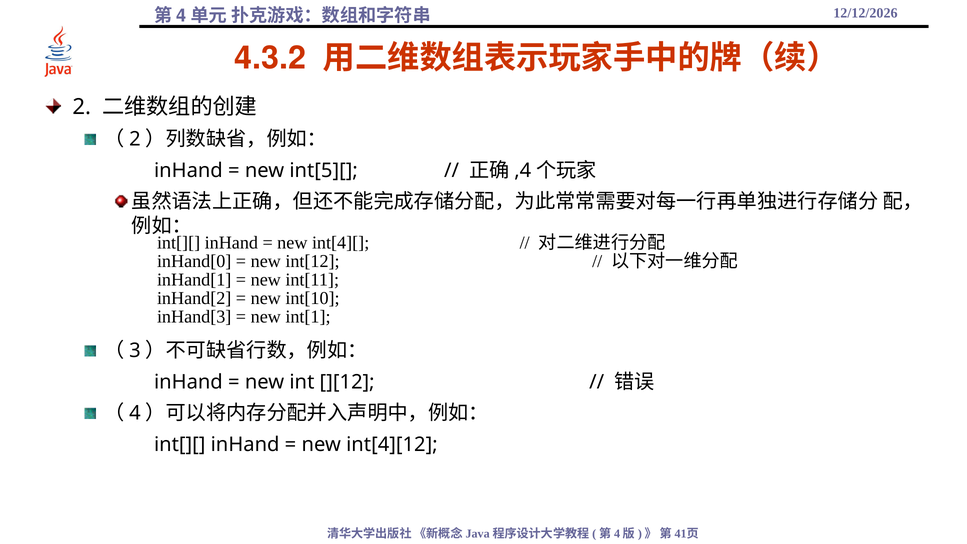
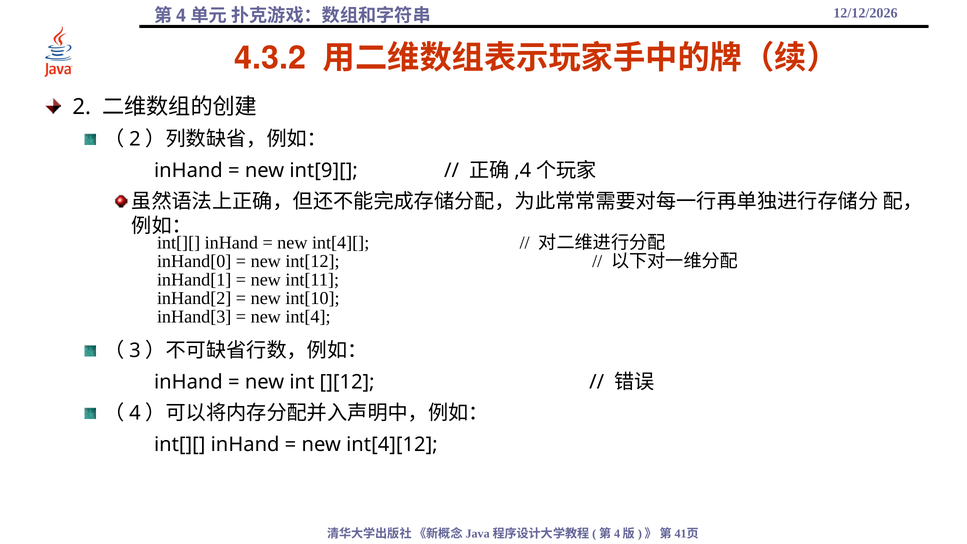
int[5][: int[5][ -> int[9][ (324, 170)
int[1: int[1 -> int[4 (308, 317)
